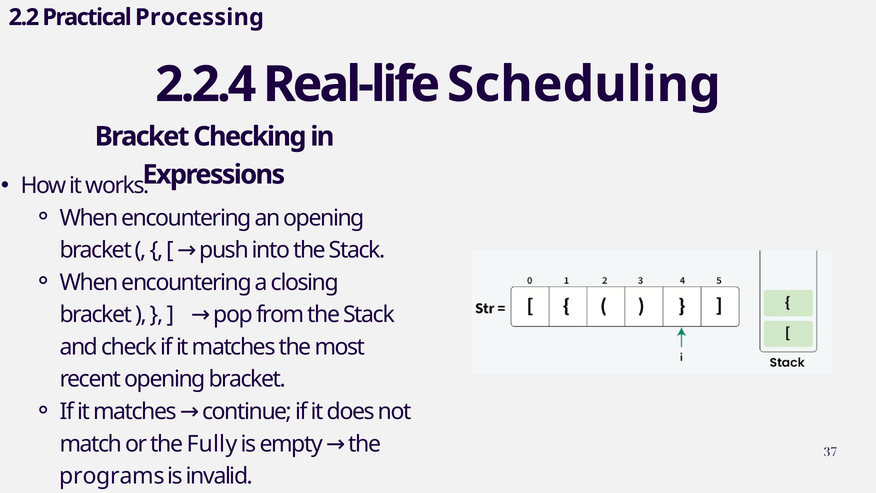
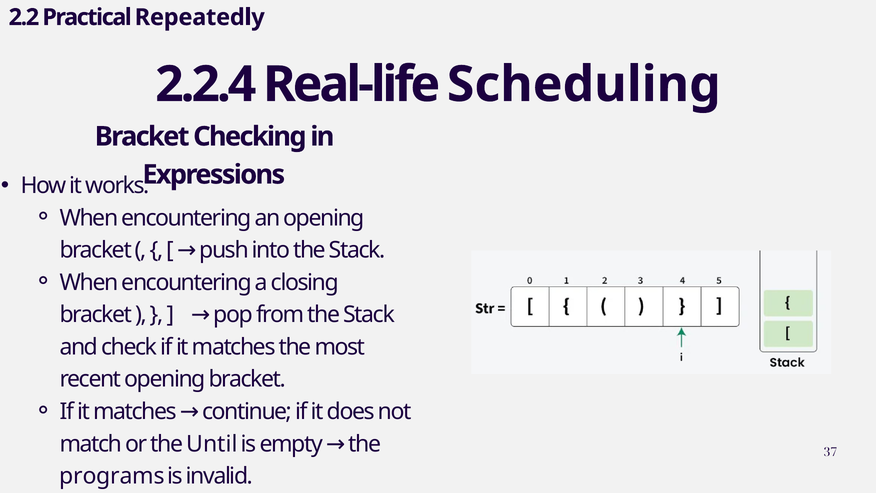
Processing: Processing -> Repeatedly (200, 17)
Fully: Fully -> Until (212, 444)
